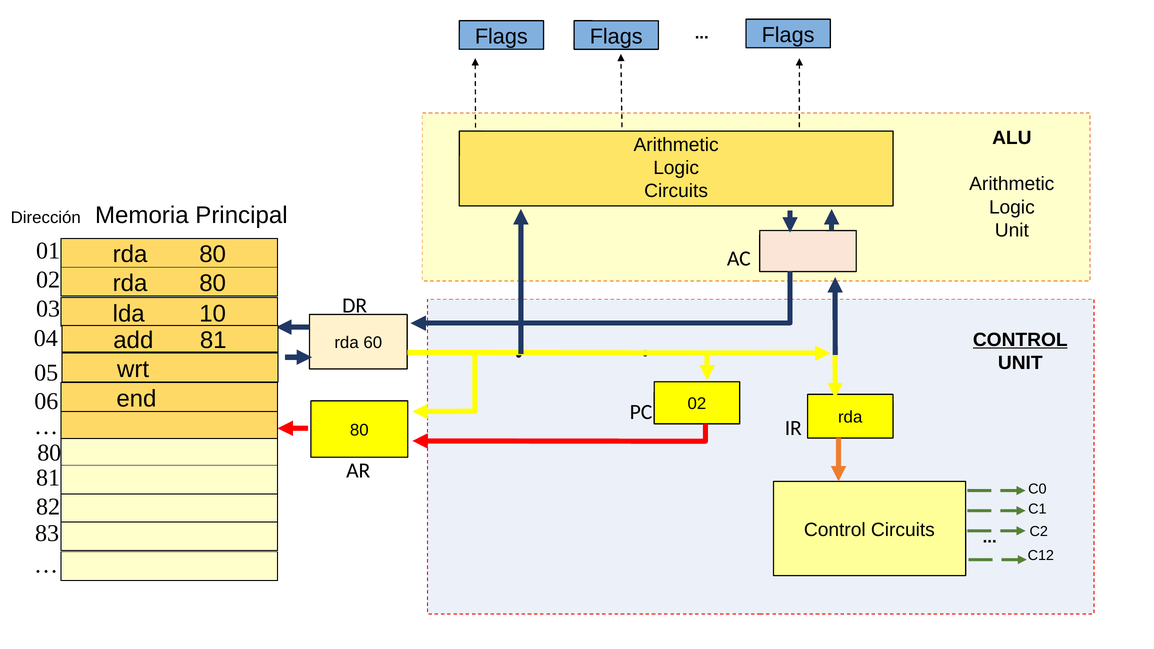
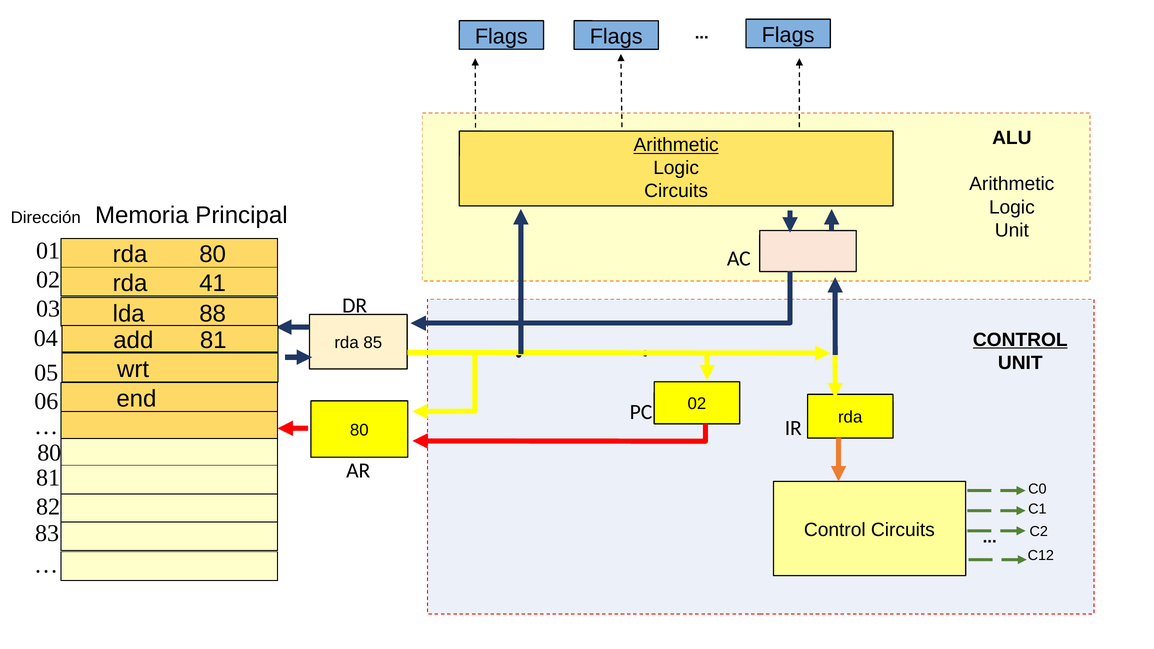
Arithmetic underline: none -> present (676, 145)
80: 80 -> 41 (213, 283)
10: 10 -> 88 (213, 314)
60: 60 -> 85 (373, 343)
